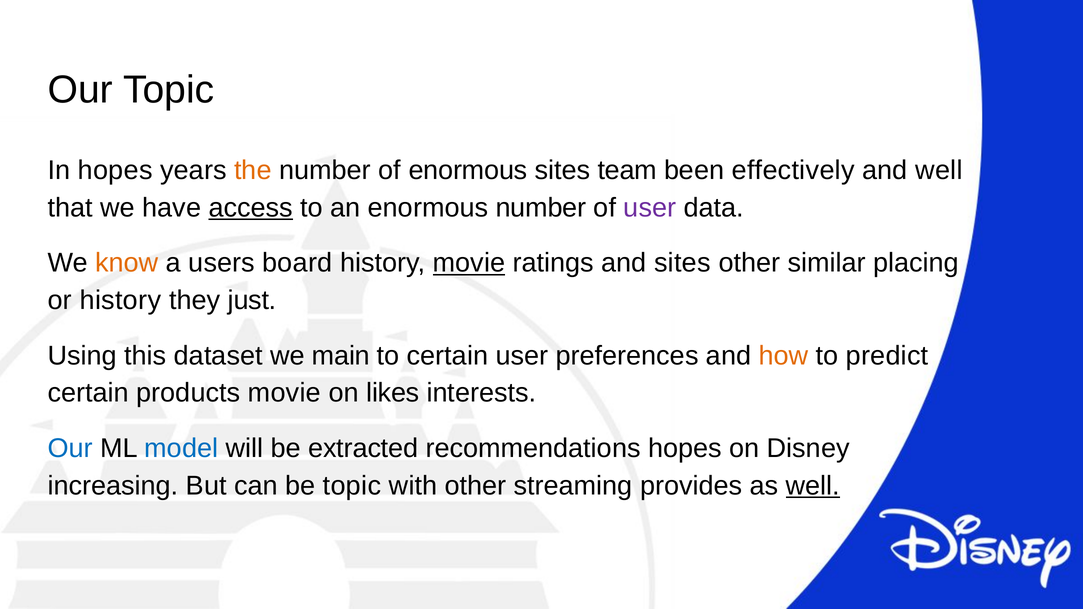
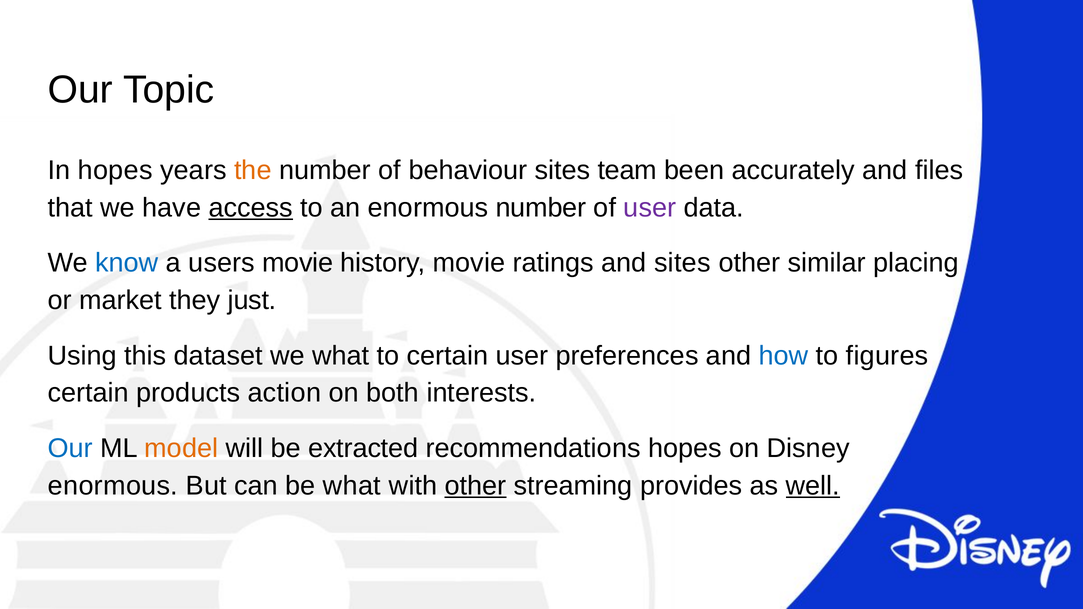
of enormous: enormous -> behaviour (468, 170)
effectively: effectively -> accurately (793, 170)
and well: well -> files (939, 170)
know colour: orange -> blue (127, 263)
users board: board -> movie (298, 263)
movie underline: present -> none (469, 263)
or history: history -> market (121, 300)
we main: main -> what (341, 356)
how colour: orange -> blue (783, 356)
predict: predict -> figures (887, 356)
products movie: movie -> action (284, 393)
likes: likes -> both (393, 393)
model colour: blue -> orange (181, 449)
increasing: increasing -> enormous (113, 486)
be topic: topic -> what (352, 486)
other underline: none -> present (475, 486)
